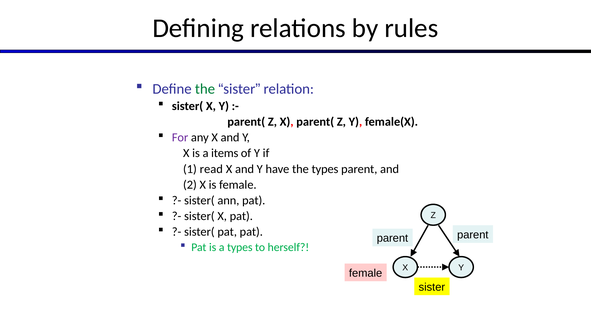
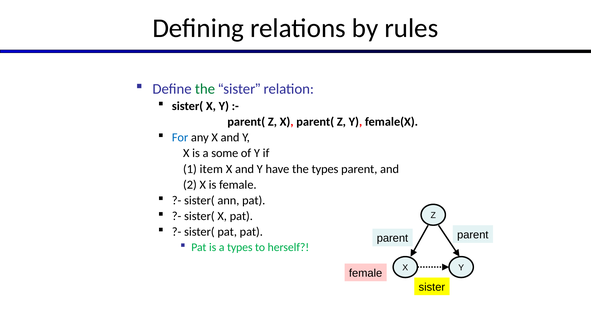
For colour: purple -> blue (180, 138)
items: items -> some (225, 153)
read: read -> item (211, 169)
